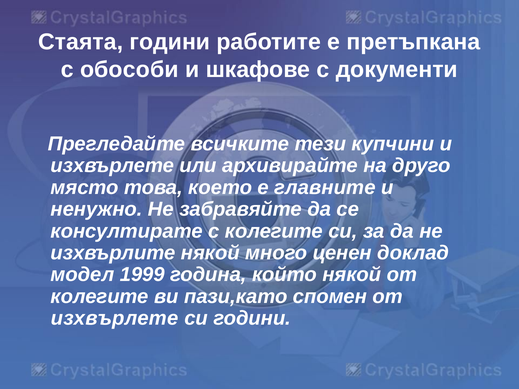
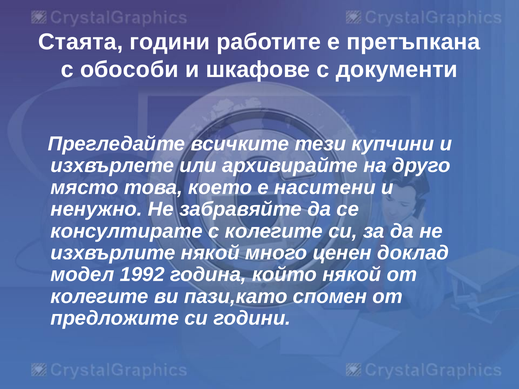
главните: главните -> наситени (325, 188)
1999: 1999 -> 1992 (142, 275)
изхвърлете: изхвърлете -> предложите (115, 318)
